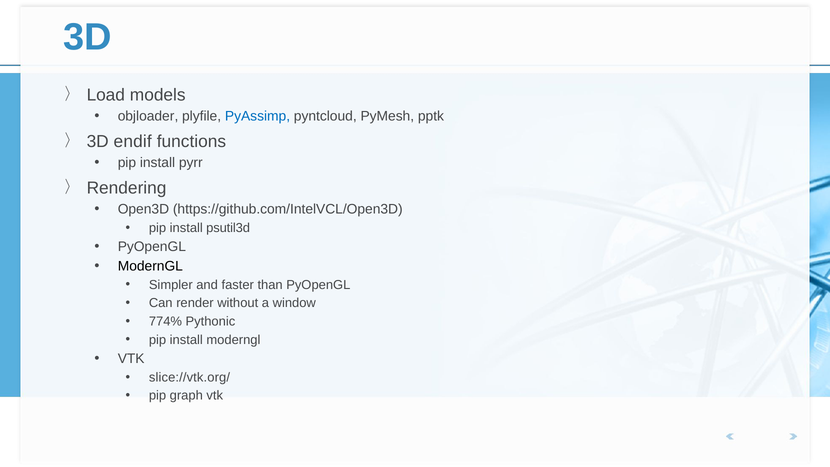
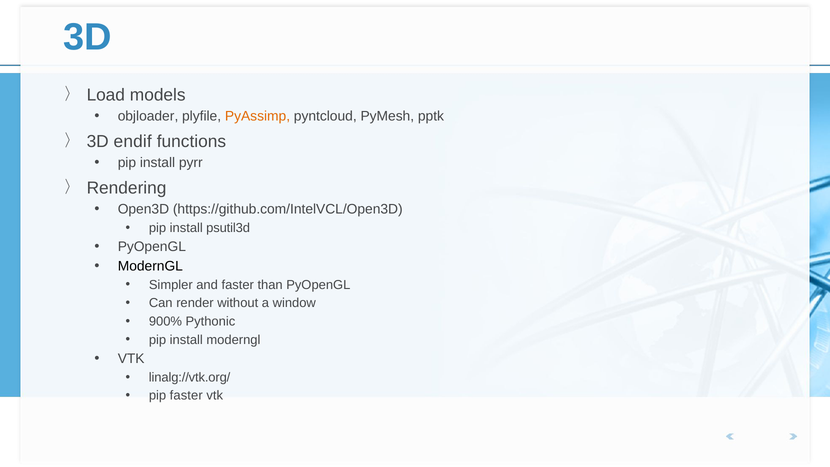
PyAssimp colour: blue -> orange (258, 116)
774%: 774% -> 900% (165, 321)
slice://vtk.org/: slice://vtk.org/ -> linalg://vtk.org/ (190, 377)
pip graph: graph -> faster (186, 396)
